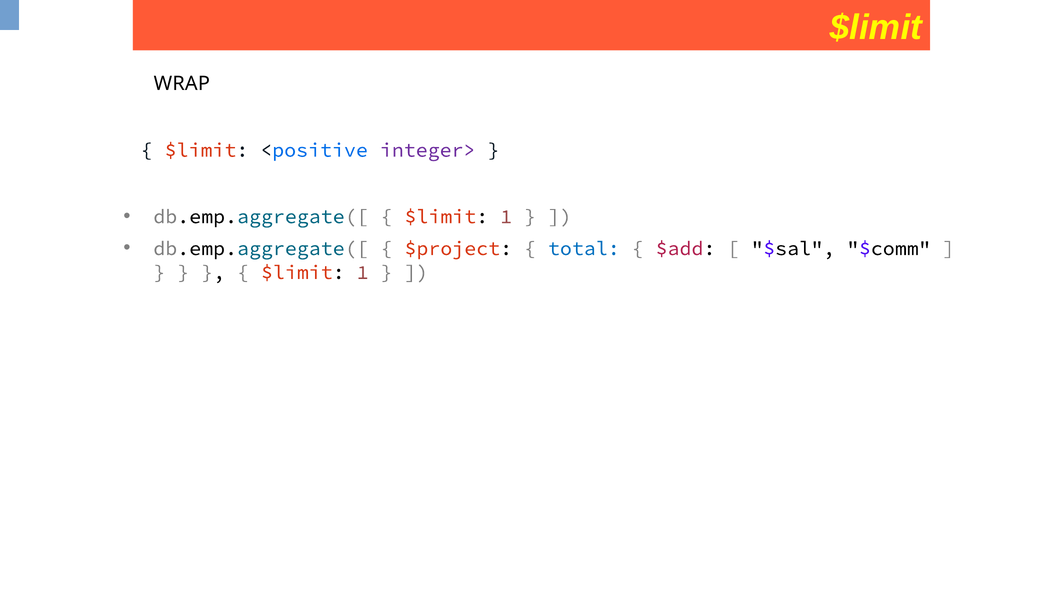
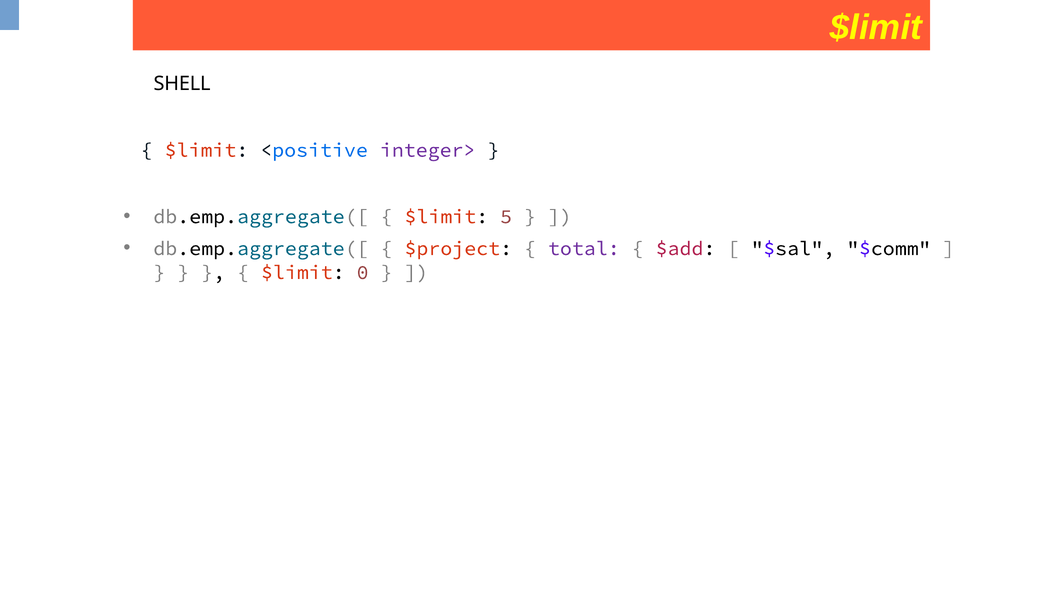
WRAP: WRAP -> SHELL (182, 84)
1: 1 -> 5 (506, 217)
total colour: blue -> purple (584, 248)
1: 1 -> 0 (363, 272)
